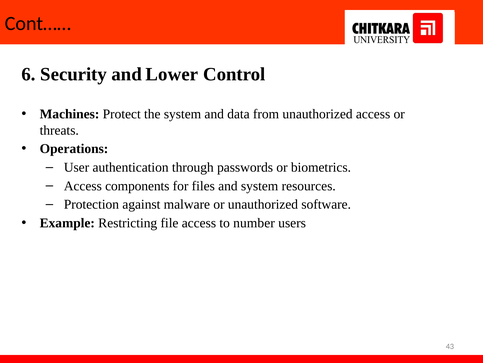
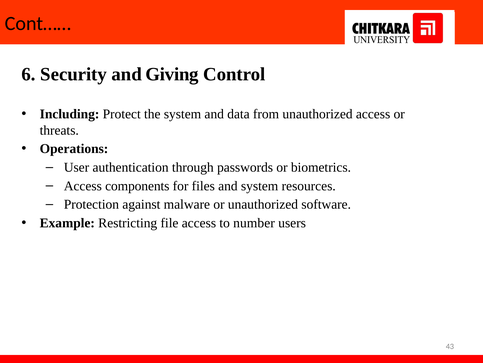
Lower: Lower -> Giving (172, 74)
Machines: Machines -> Including (70, 114)
